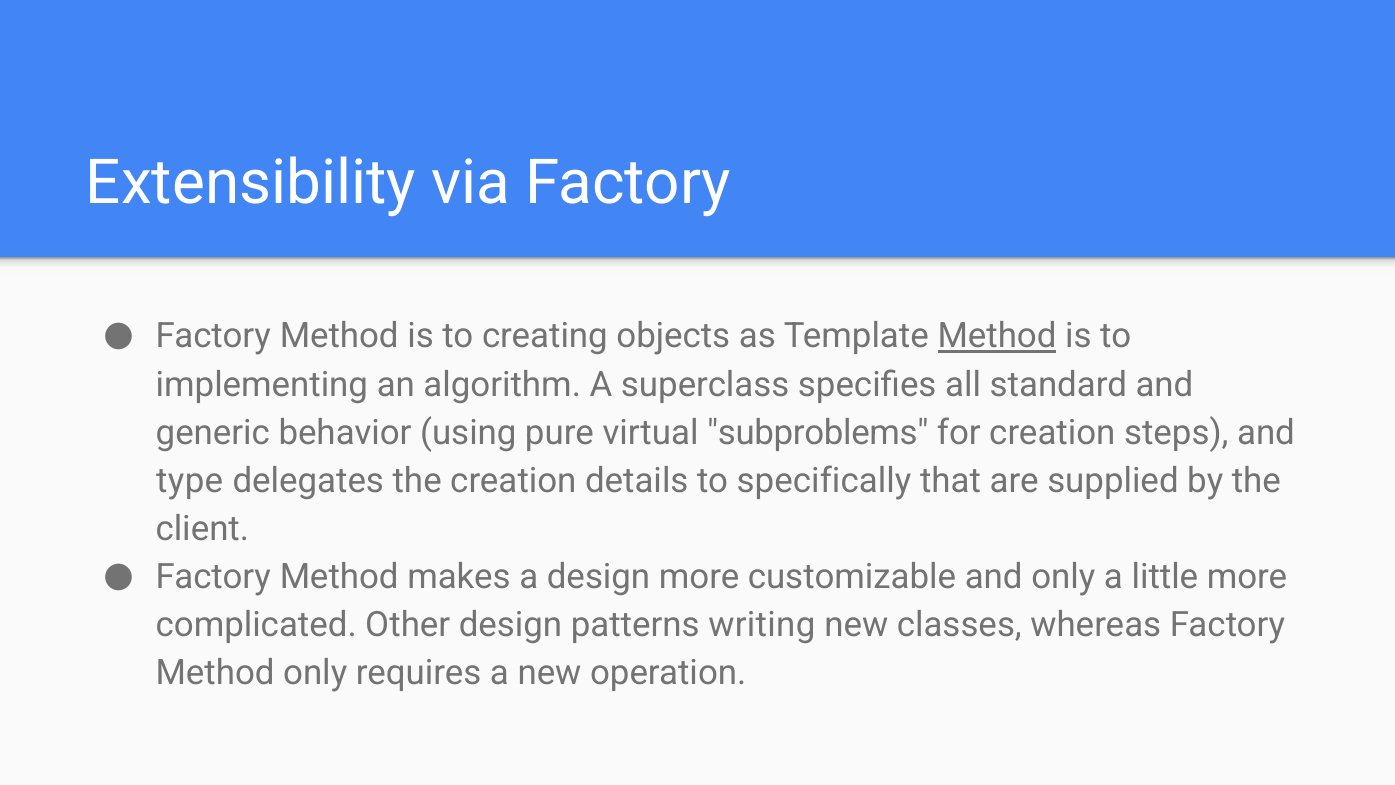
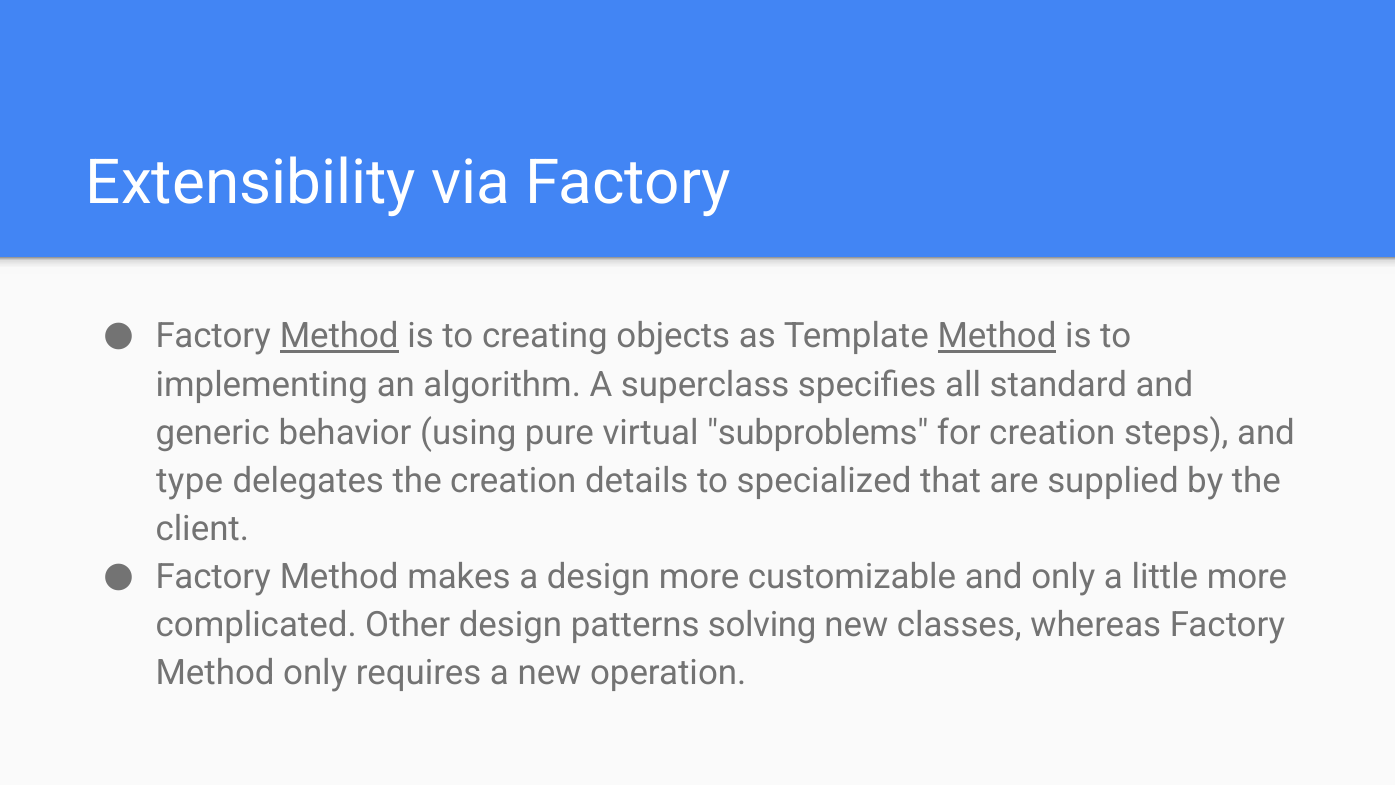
Method underline: none -> present (339, 336)
specifically: specifically -> specialized (824, 481)
writing: writing -> solving (762, 625)
